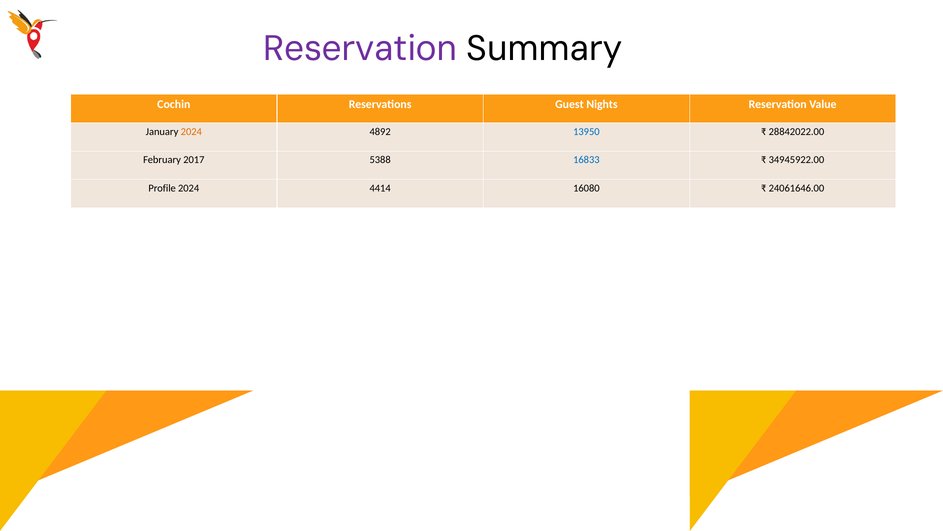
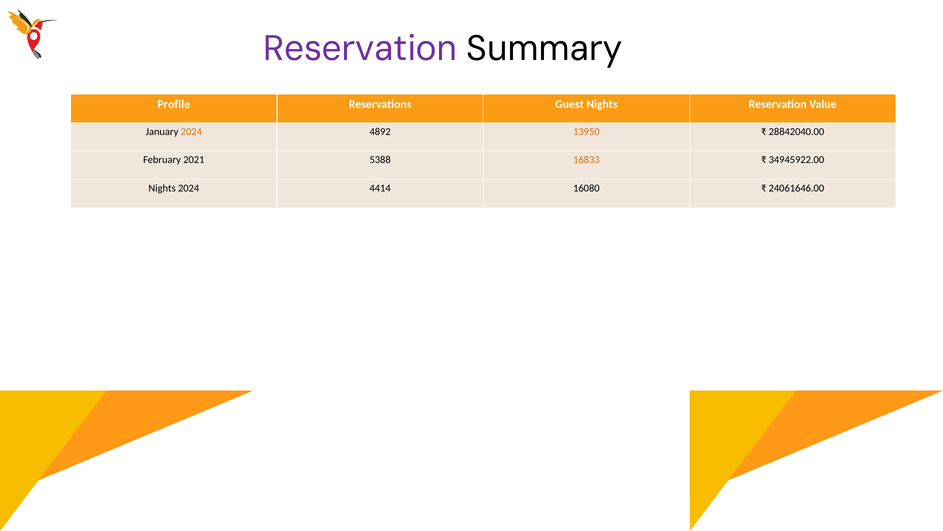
Cochin: Cochin -> Profile (174, 104)
13950 colour: blue -> orange (586, 131)
28842022.00: 28842022.00 -> 28842040.00 (796, 131)
2017: 2017 -> 2021 (194, 160)
16833 colour: blue -> orange (586, 160)
Profile: Profile -> Nights (162, 188)
